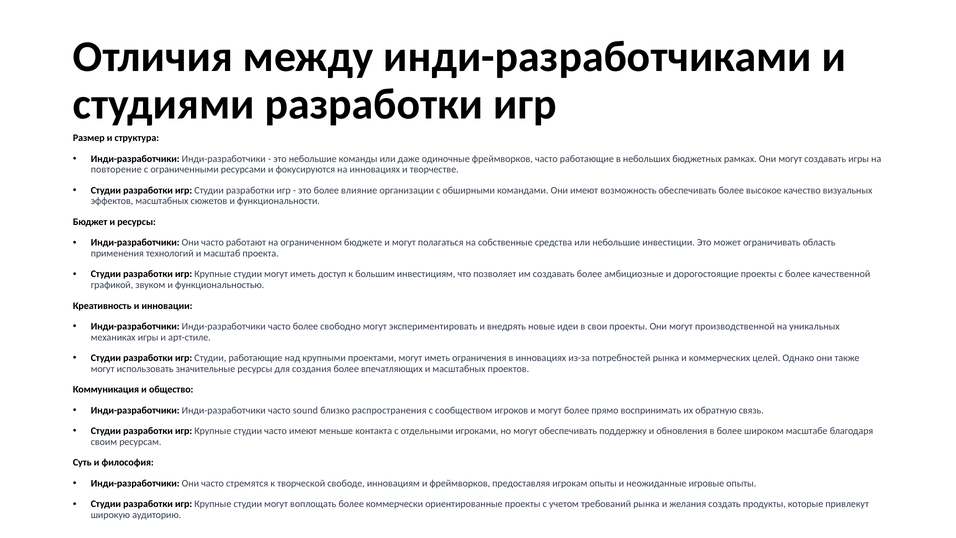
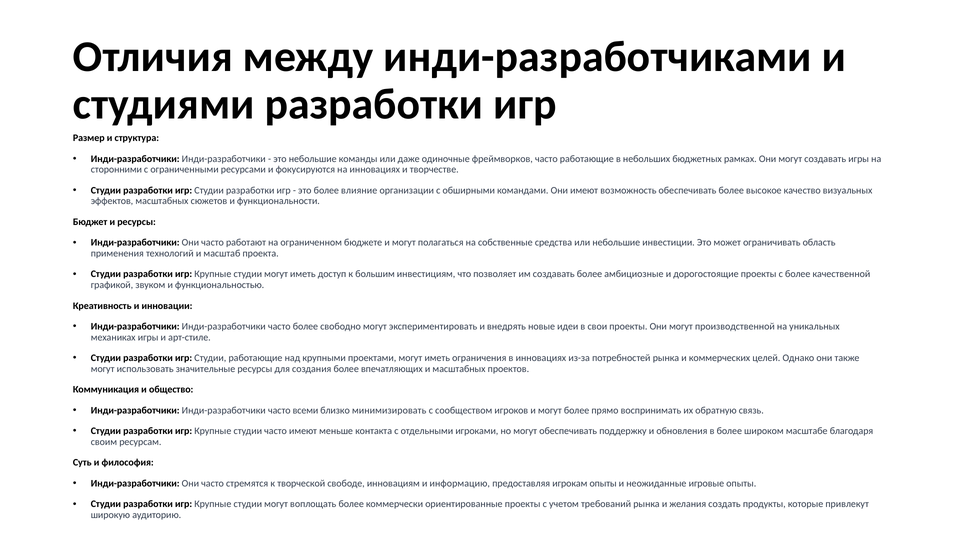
повторение: повторение -> сторонними (116, 169)
sound: sound -> всеми (305, 410)
распространения: распространения -> минимизировать (389, 410)
и фреймворков: фреймворков -> информацию (460, 483)
